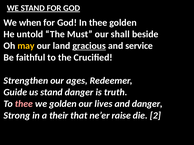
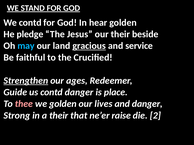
We when: when -> contd (30, 23)
In thee: thee -> hear (98, 23)
untold: untold -> pledge (30, 34)
Must: Must -> Jesus (80, 34)
our shall: shall -> their (120, 34)
may colour: yellow -> light blue (26, 46)
Strengthen underline: none -> present (26, 81)
us stand: stand -> contd (52, 93)
truth: truth -> place (116, 93)
